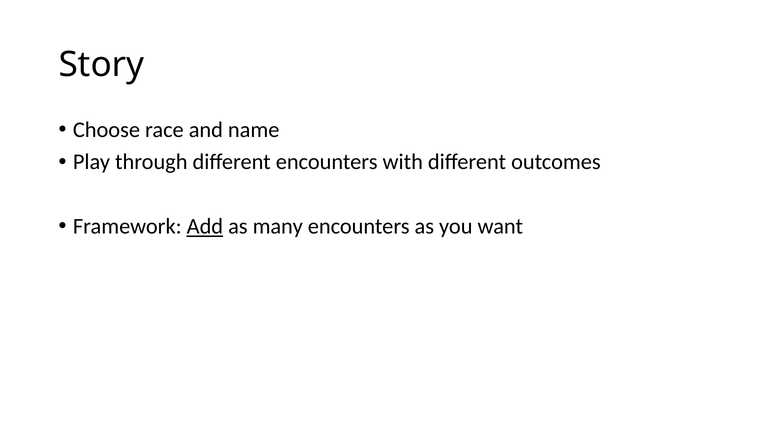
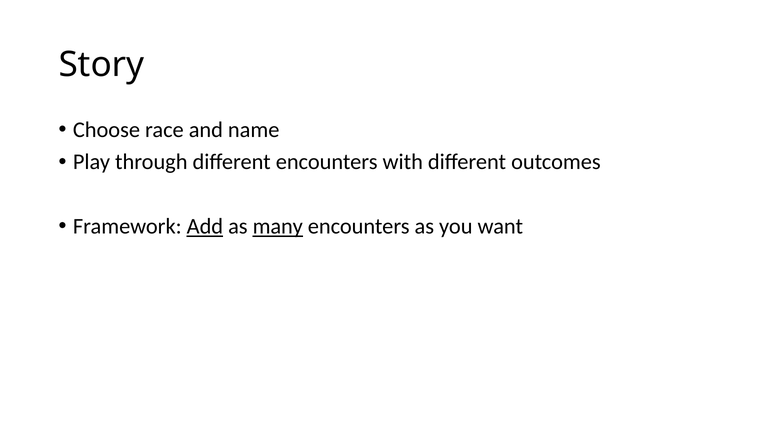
many underline: none -> present (278, 226)
